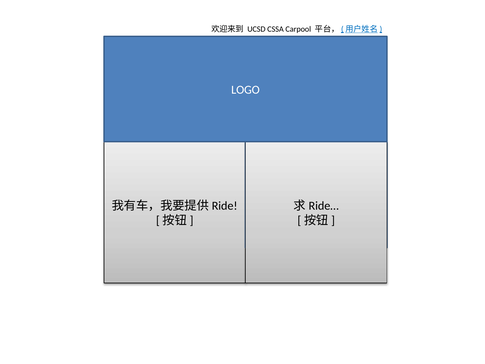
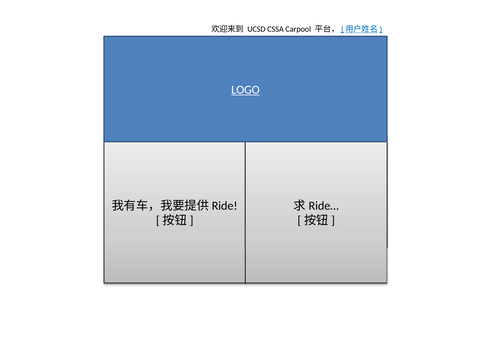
LOGO underline: none -> present (245, 90)
